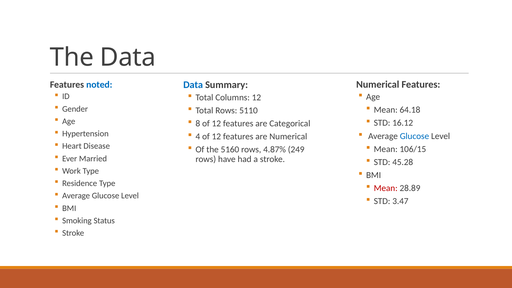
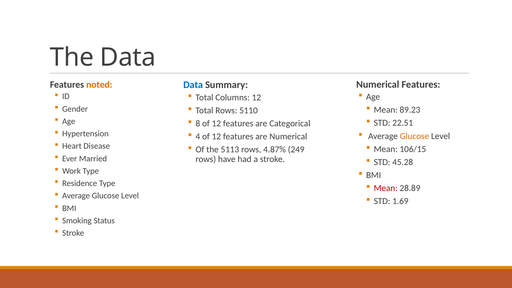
noted colour: blue -> orange (99, 85)
64.18: 64.18 -> 89.23 (410, 110)
16.12: 16.12 -> 22.51 (403, 123)
Glucose colour: blue -> orange (414, 136)
5160: 5160 -> 5113 (230, 149)
3.47: 3.47 -> 1.69 (400, 201)
